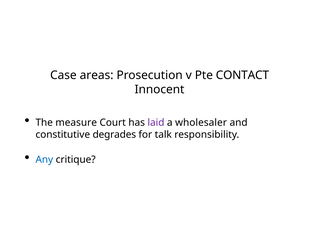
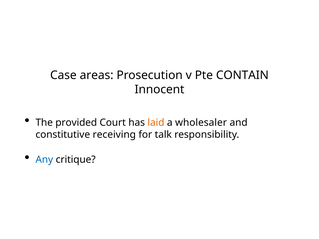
CONTACT: CONTACT -> CONTAIN (242, 75)
measure: measure -> provided (76, 123)
laid colour: purple -> orange (156, 123)
degrades: degrades -> receiving (114, 135)
